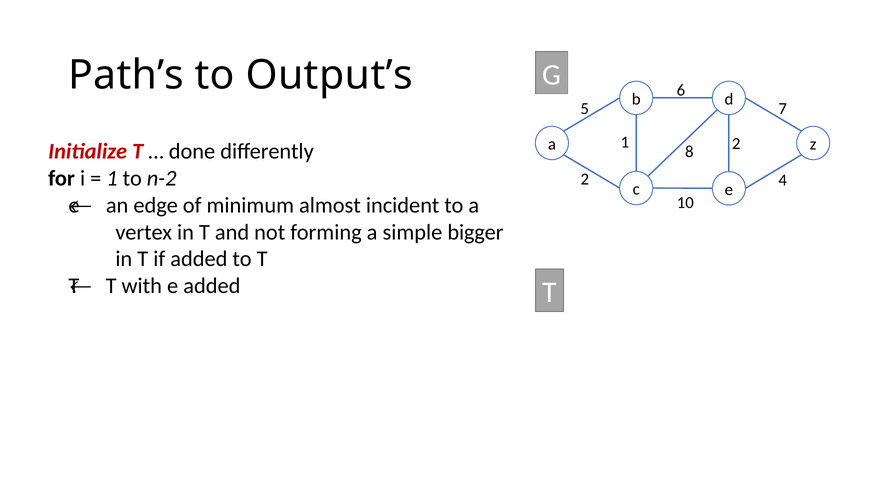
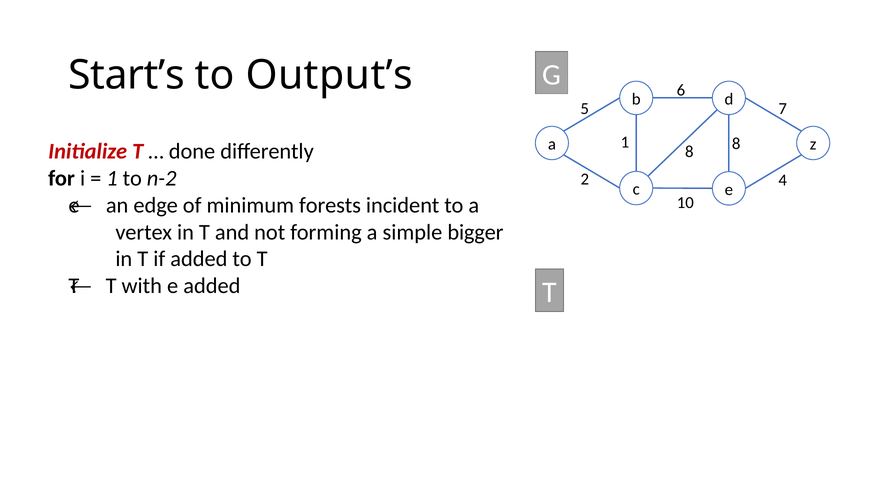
Path’s: Path’s -> Start’s (126, 75)
8 2: 2 -> 8 (736, 144)
almost: almost -> forests (330, 205)
